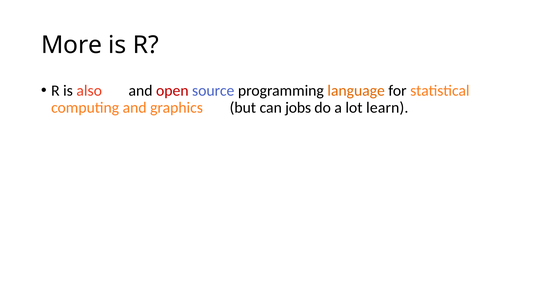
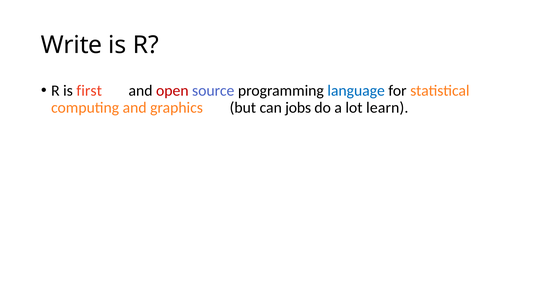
More: More -> Write (72, 45)
also: also -> first (89, 91)
language colour: orange -> blue (356, 91)
